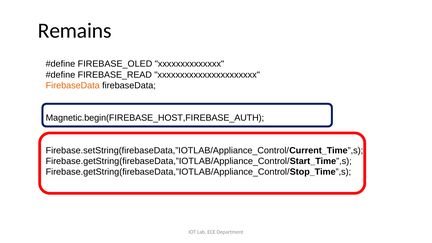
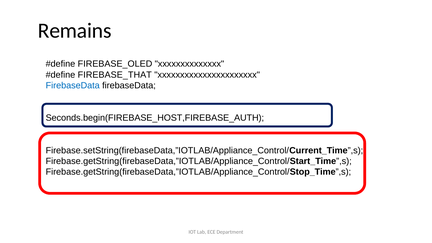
FIREBASE_READ: FIREBASE_READ -> FIREBASE_THAT (115, 75)
FirebaseData colour: orange -> blue (73, 86)
Magnetic.begin(FIREBASE_HOST,FIREBASE_AUTH: Magnetic.begin(FIREBASE_HOST,FIREBASE_AUTH -> Seconds.begin(FIREBASE_HOST,FIREBASE_AUTH (155, 118)
